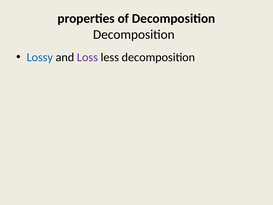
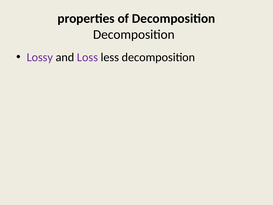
Lossy colour: blue -> purple (40, 57)
